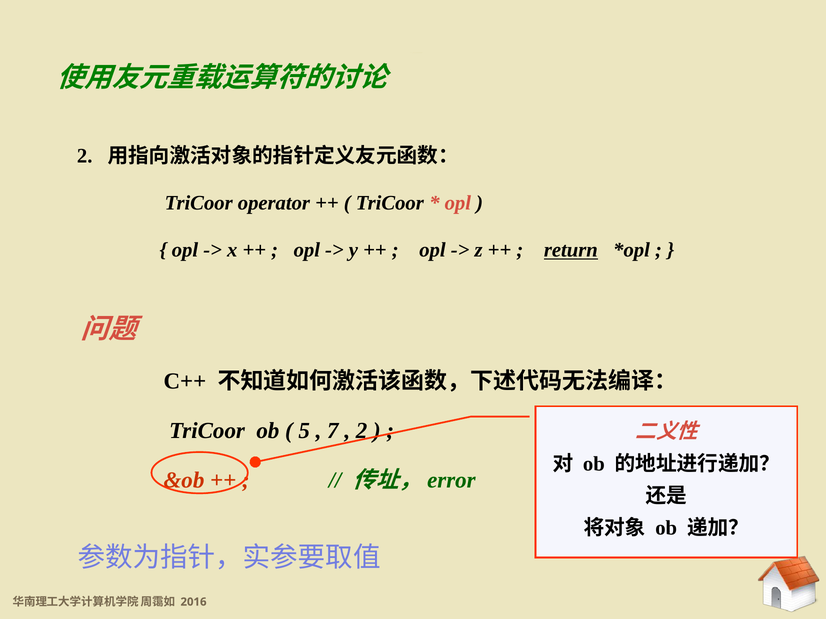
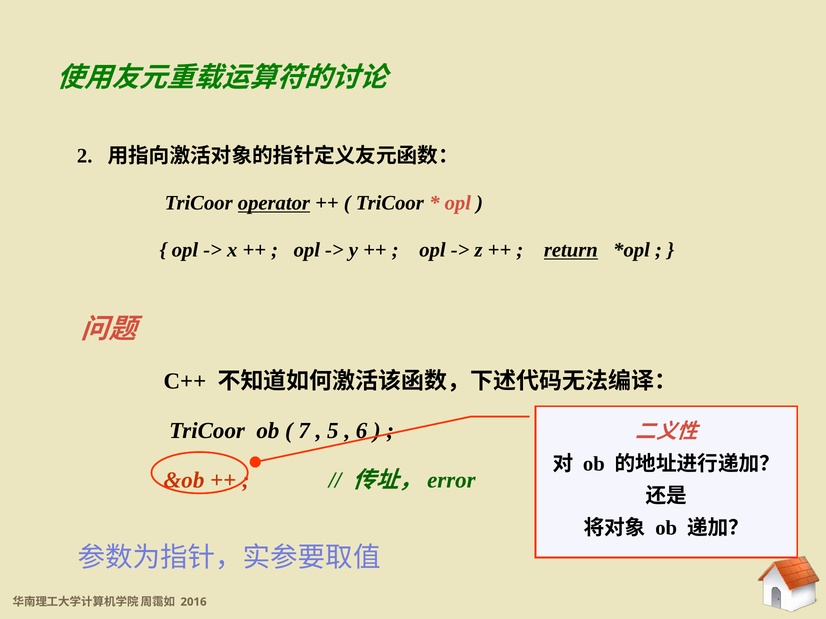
operator underline: none -> present (274, 203)
5: 5 -> 7 (304, 431)
7: 7 -> 5 (333, 431)
2: 2 -> 6 (362, 431)
